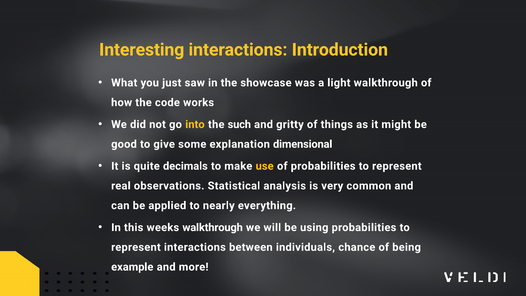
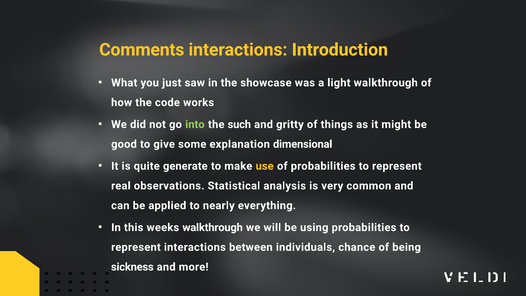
Interesting: Interesting -> Comments (142, 50)
into colour: yellow -> light green (195, 124)
decimals: decimals -> generate (185, 166)
example: example -> sickness (132, 267)
